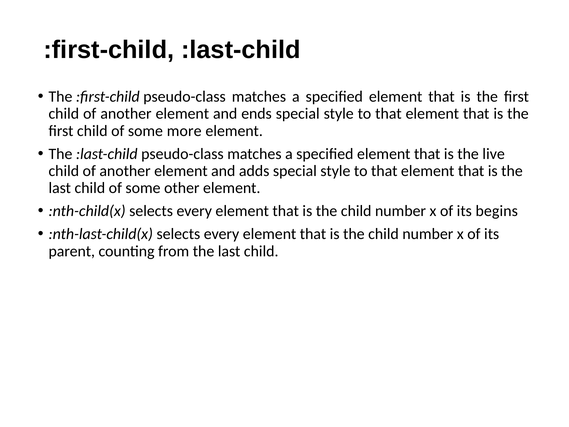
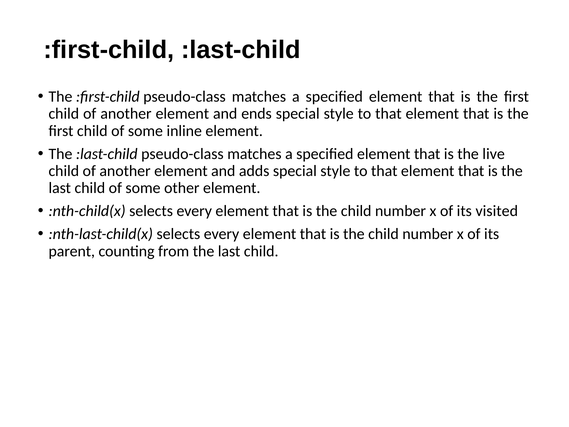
more: more -> inline (184, 131)
begins: begins -> visited (497, 211)
